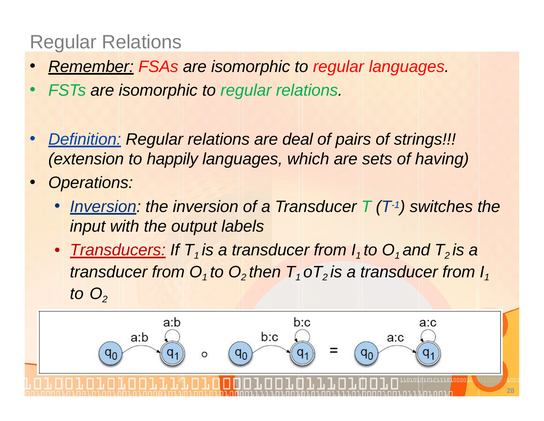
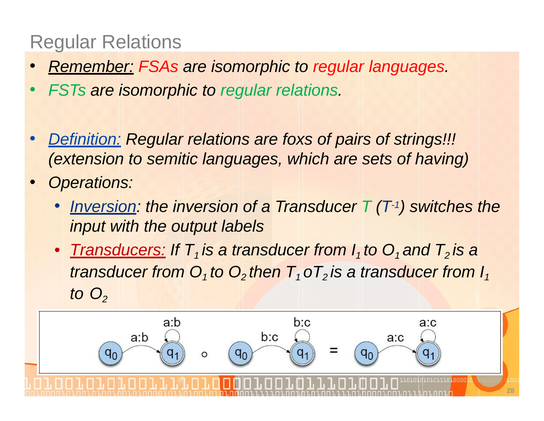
deal: deal -> foxs (298, 139)
happily: happily -> semitic (172, 159)
